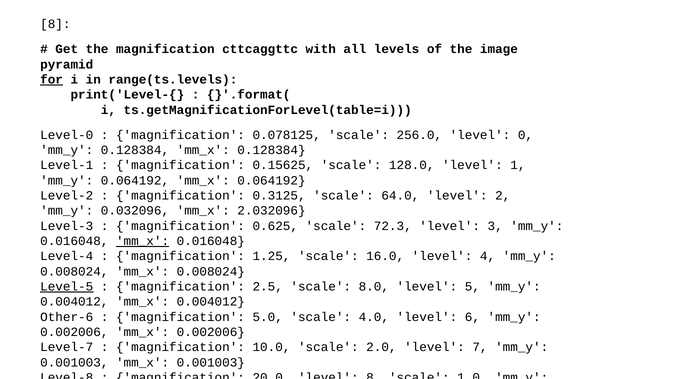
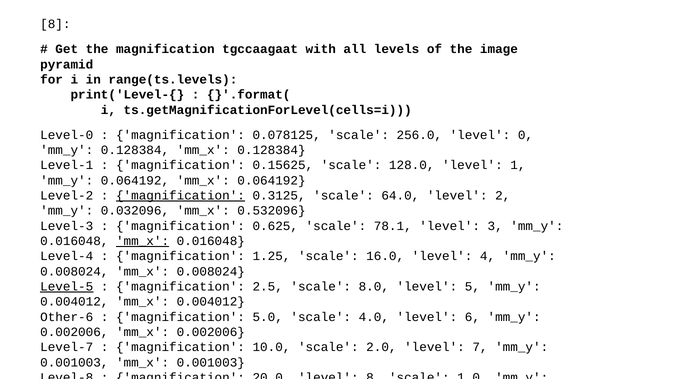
cttcaggttc: cttcaggttc -> tgccaagaat (260, 49)
for underline: present -> none (52, 80)
ts.getMagnificationForLevel(table=i: ts.getMagnificationForLevel(table=i -> ts.getMagnificationForLevel(cells=i (268, 110)
magnification underline: none -> present (180, 196)
2.032096: 2.032096 -> 0.532096 (271, 211)
72.3: 72.3 -> 78.1 (393, 226)
